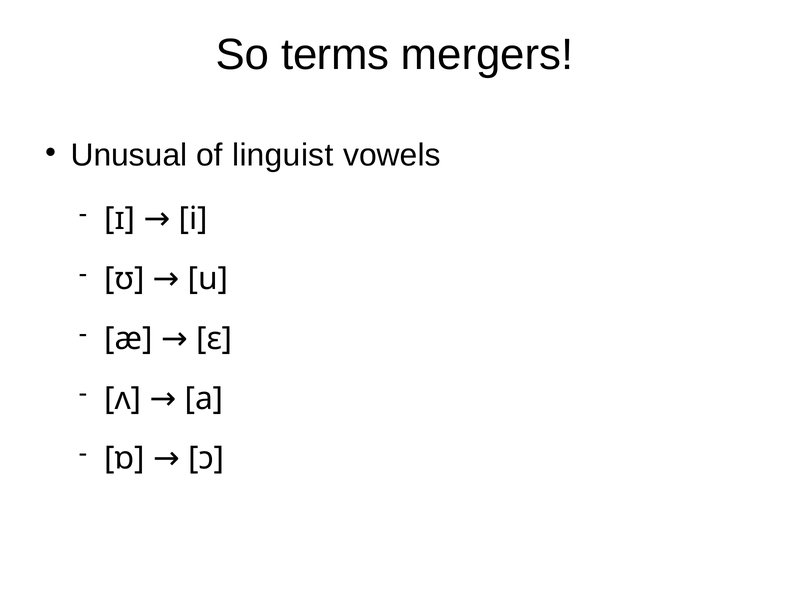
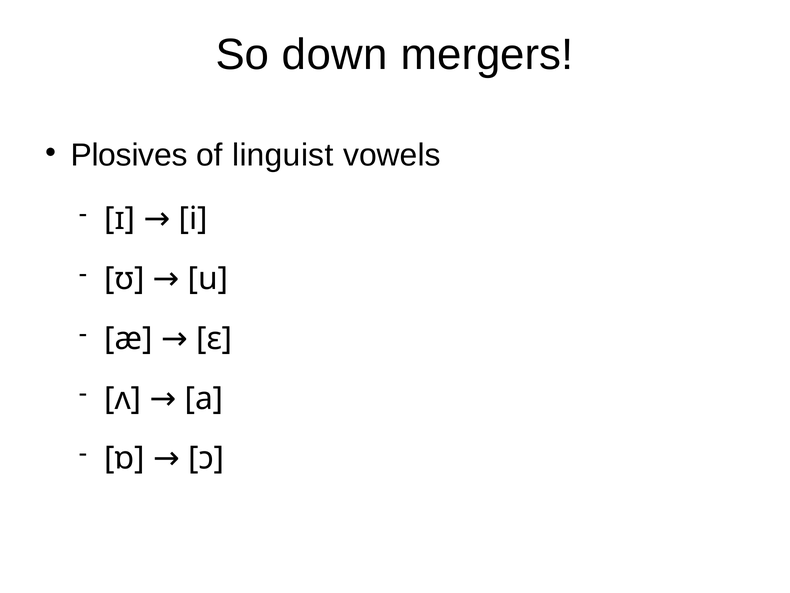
terms: terms -> down (335, 55)
Unusual: Unusual -> Plosives (129, 155)
